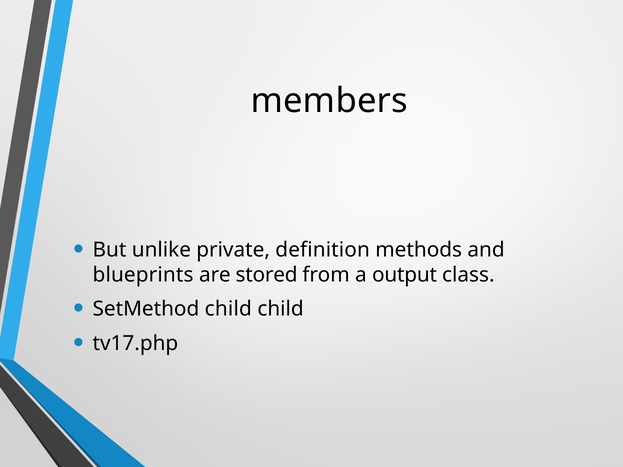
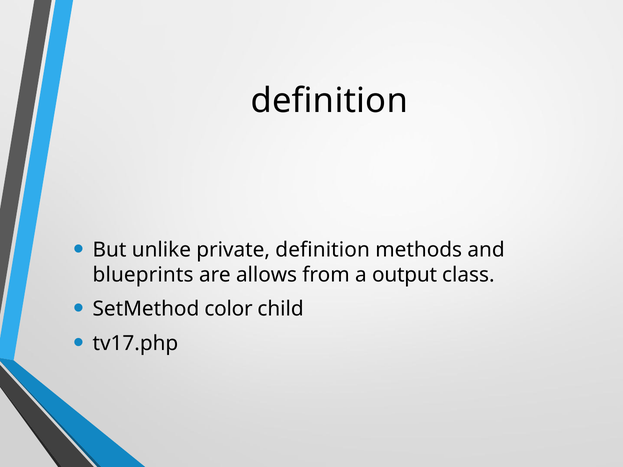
members: members -> definition (329, 101)
stored: stored -> allows (267, 275)
SetMethod child: child -> color (229, 309)
